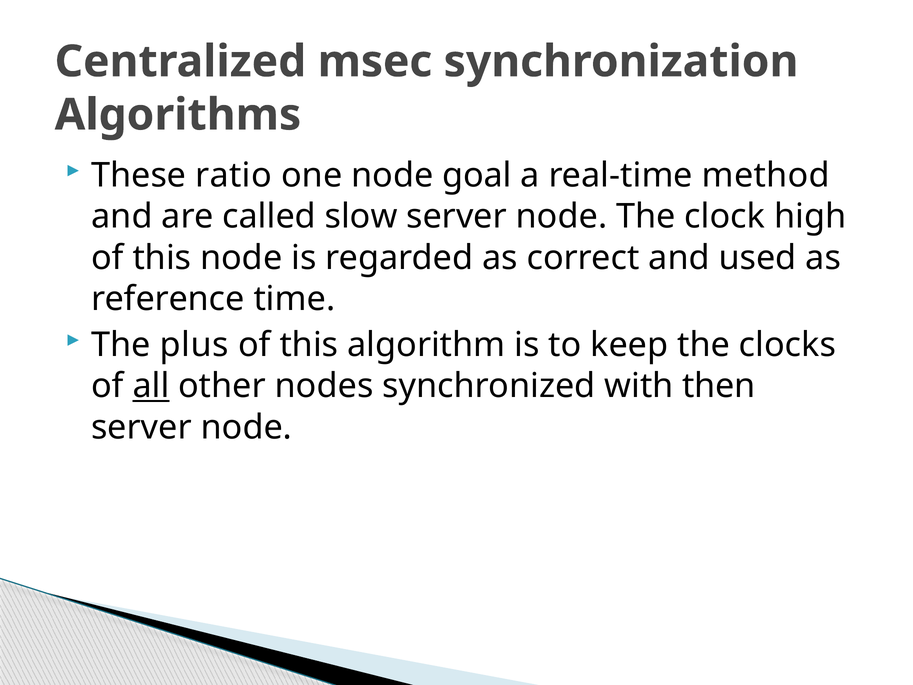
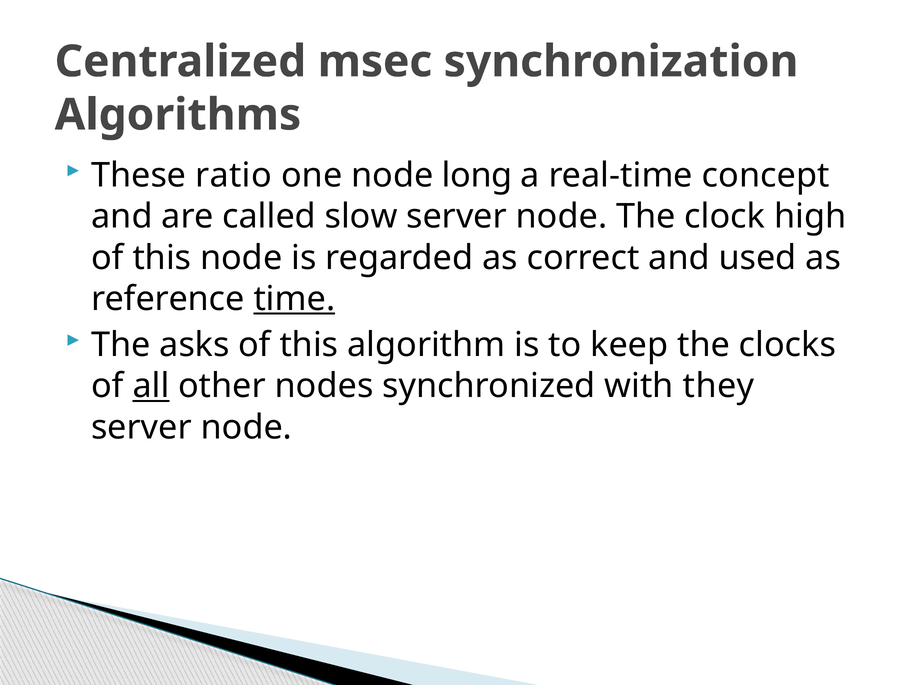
goal: goal -> long (477, 175)
method: method -> concept (766, 175)
time underline: none -> present (294, 299)
plus: plus -> asks (194, 345)
then: then -> they (719, 386)
